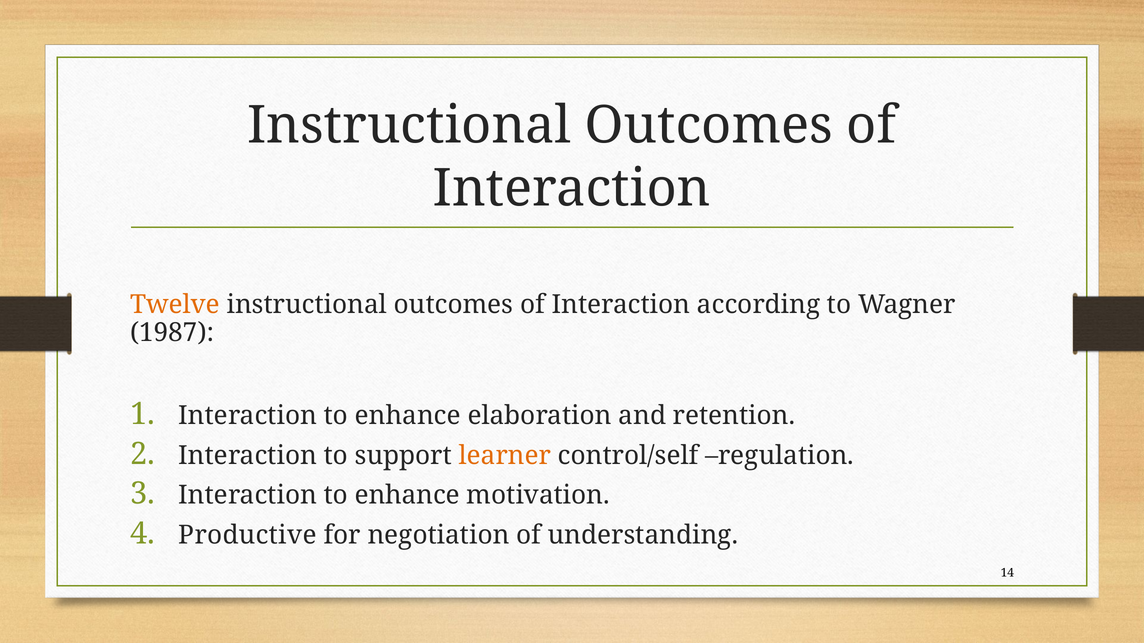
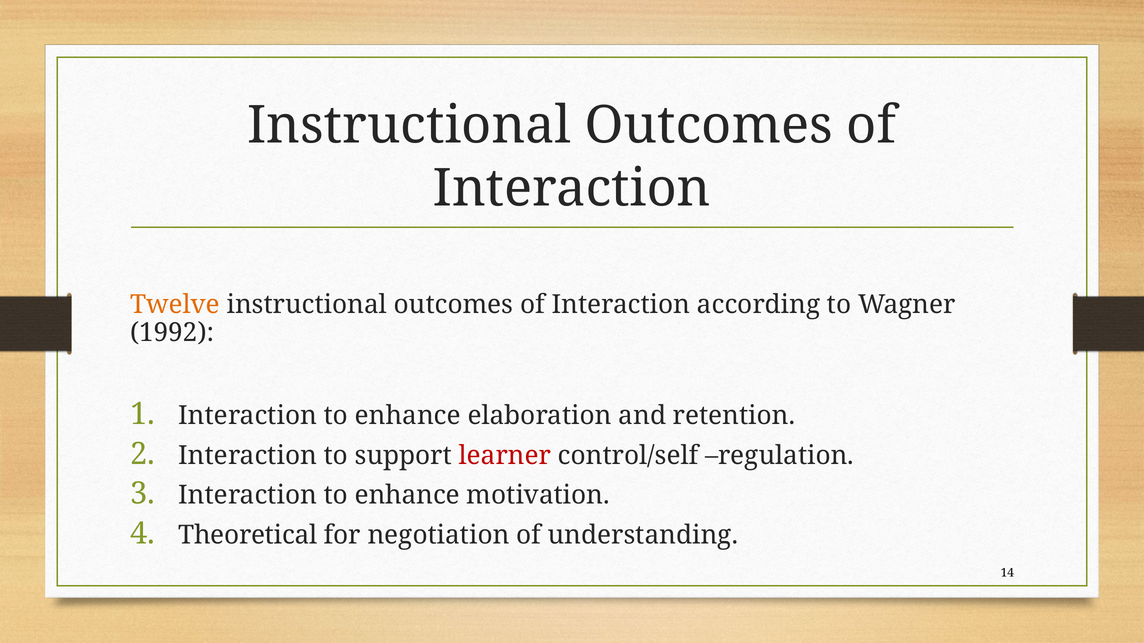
1987: 1987 -> 1992 (172, 333)
learner colour: orange -> red (505, 456)
Productive: Productive -> Theoretical (248, 536)
